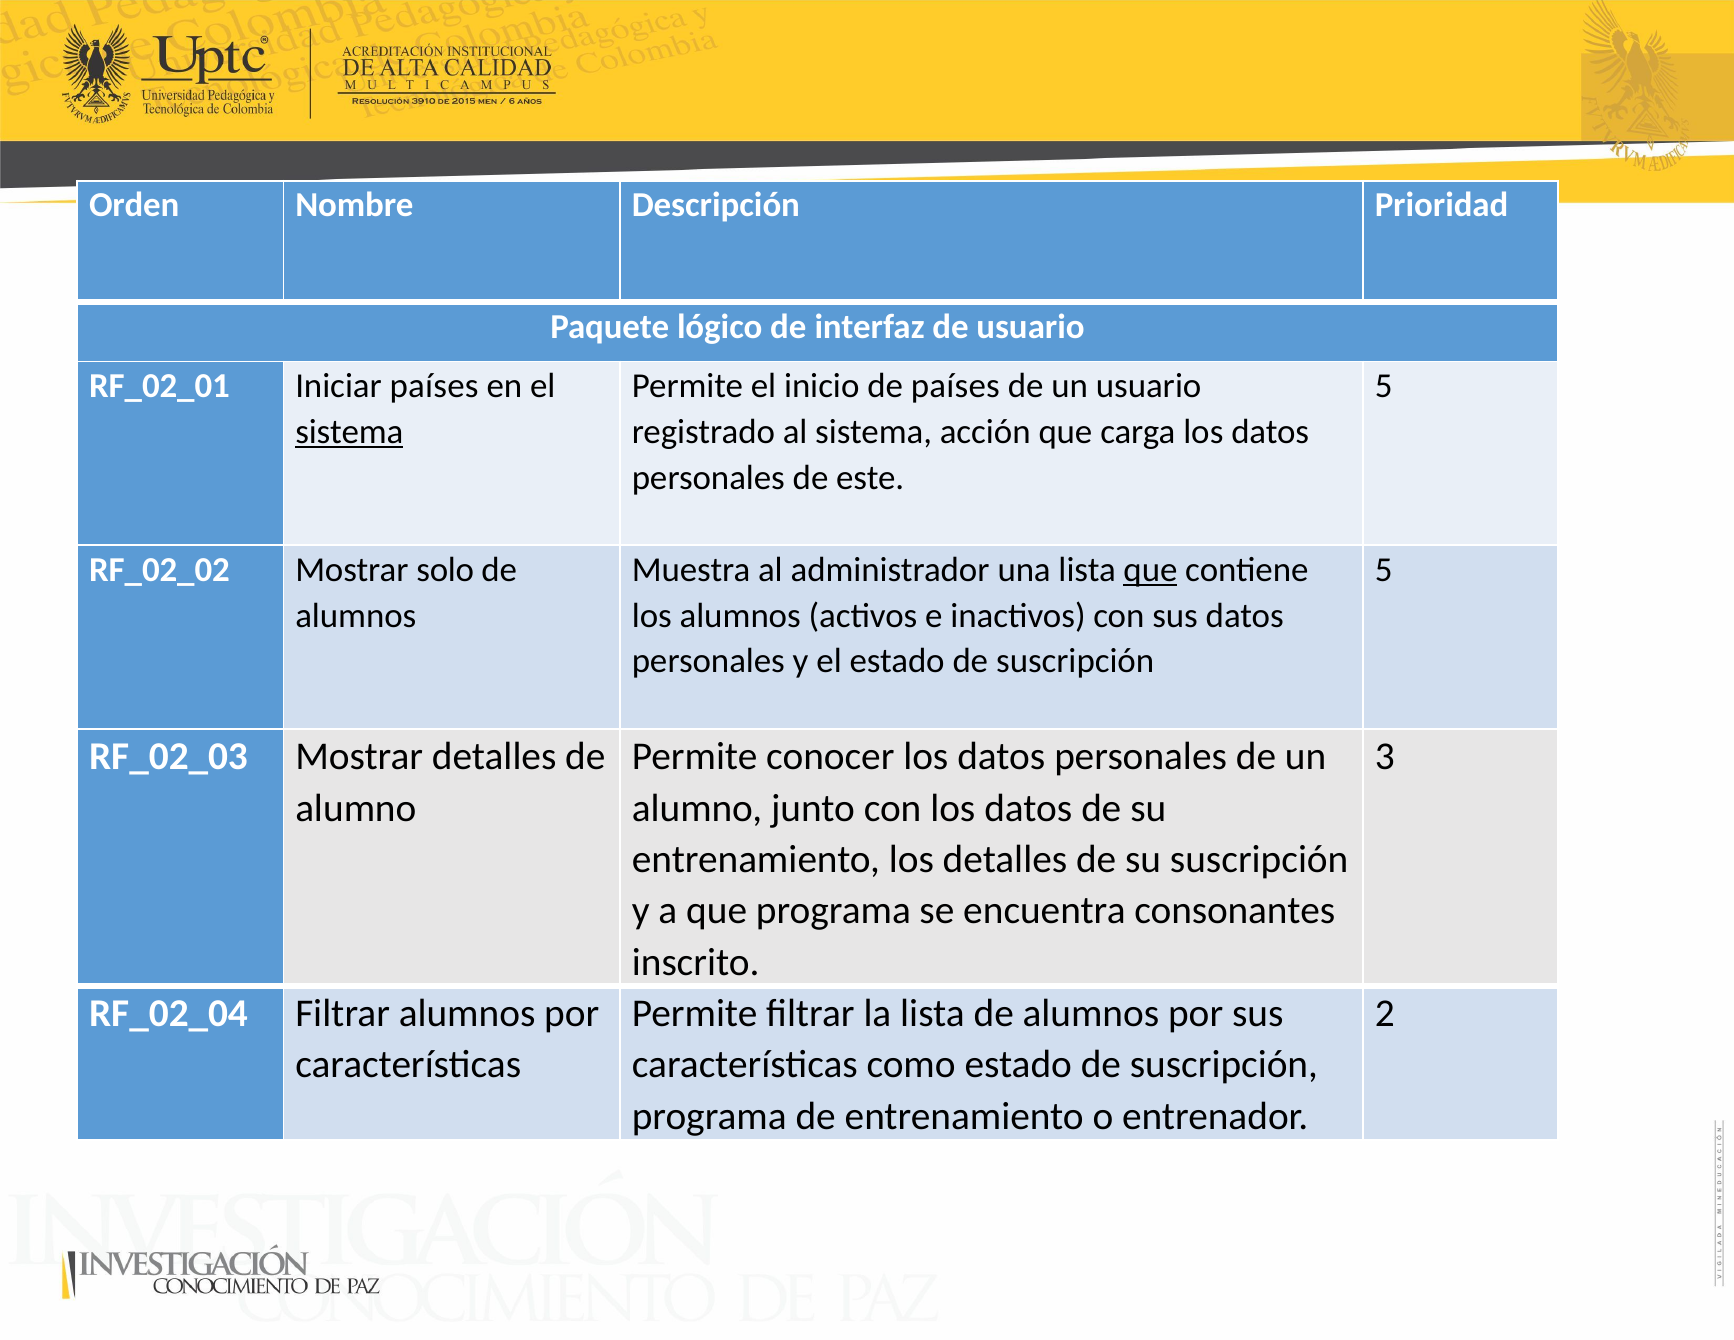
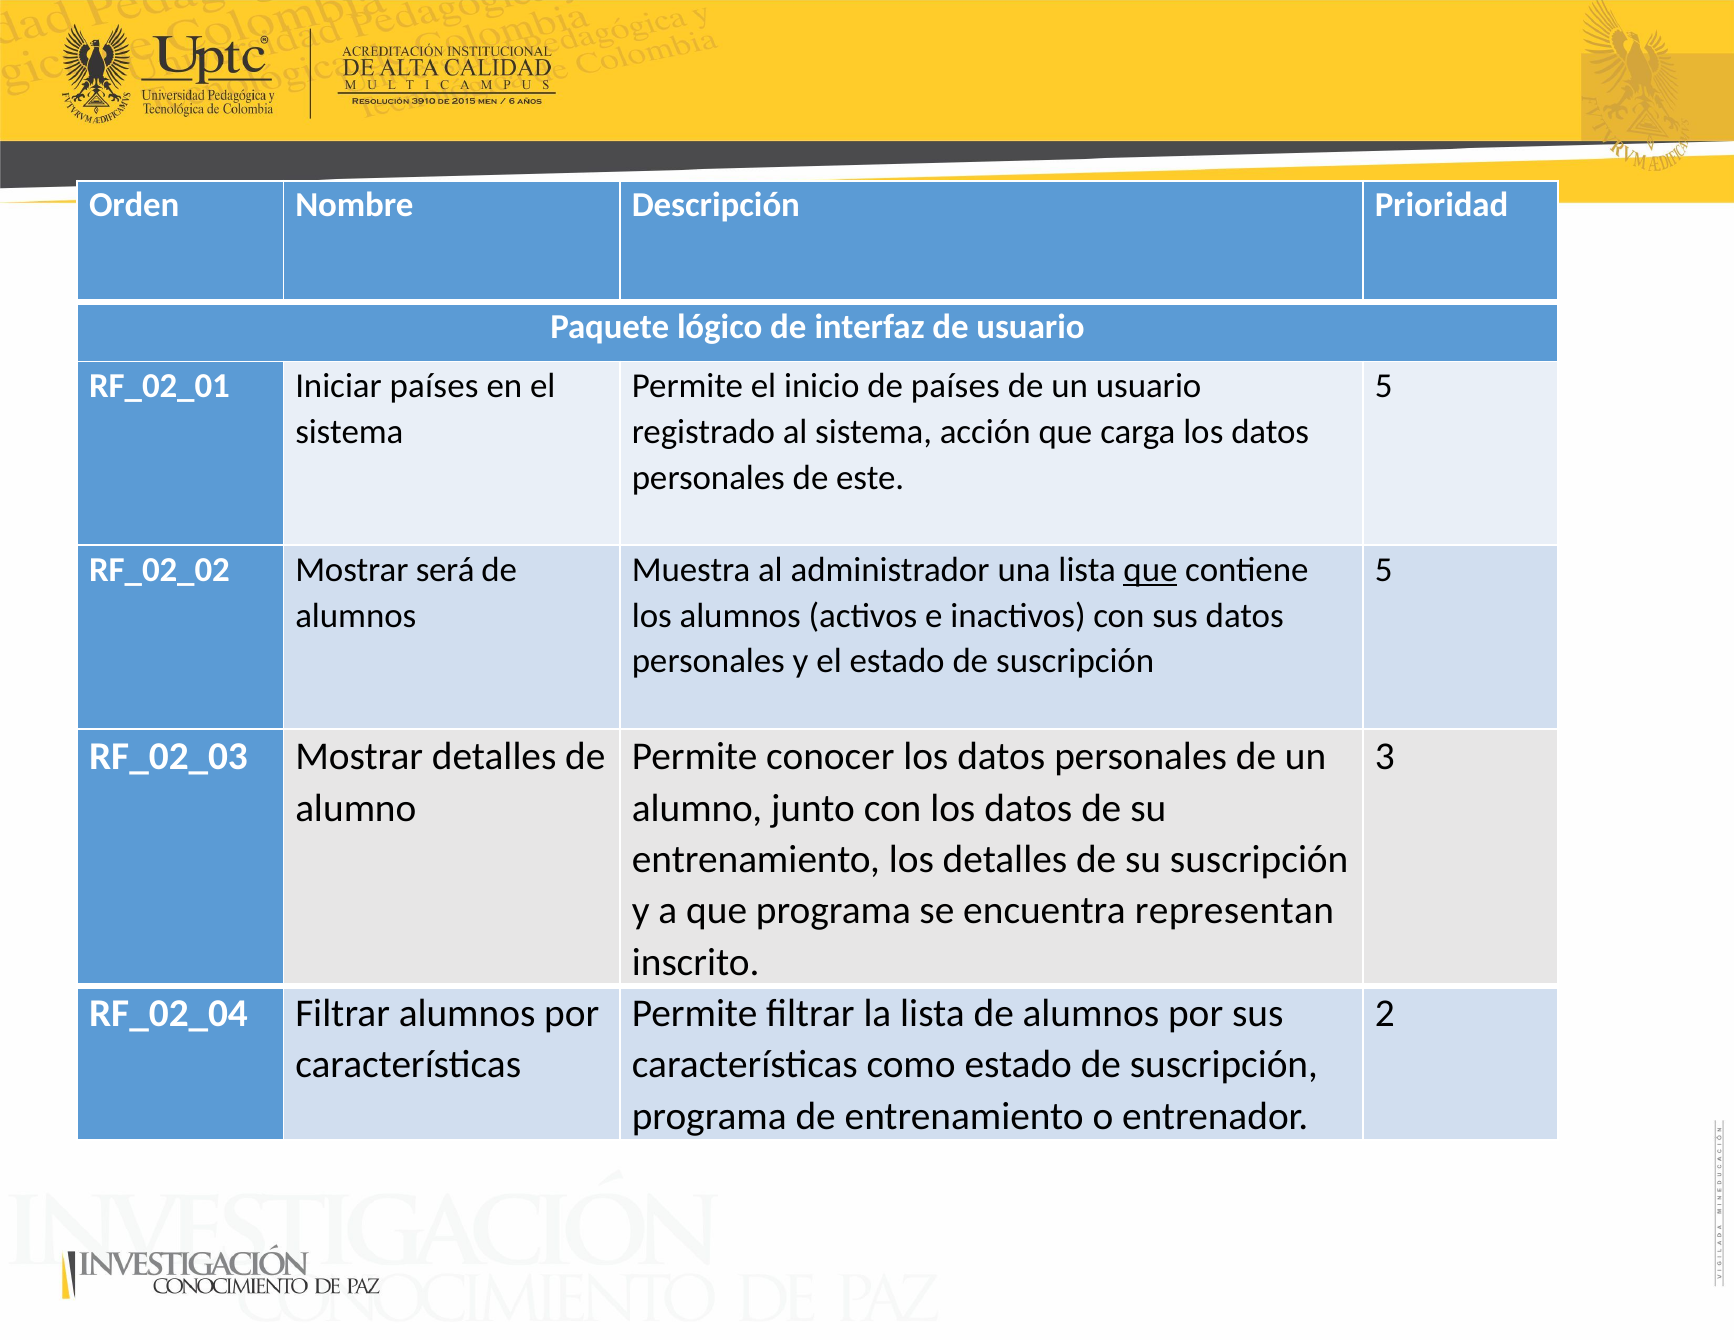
sistema underline: present -> none (349, 432)
solo: solo -> será (445, 570)
consonantes: consonantes -> representan (1234, 911)
